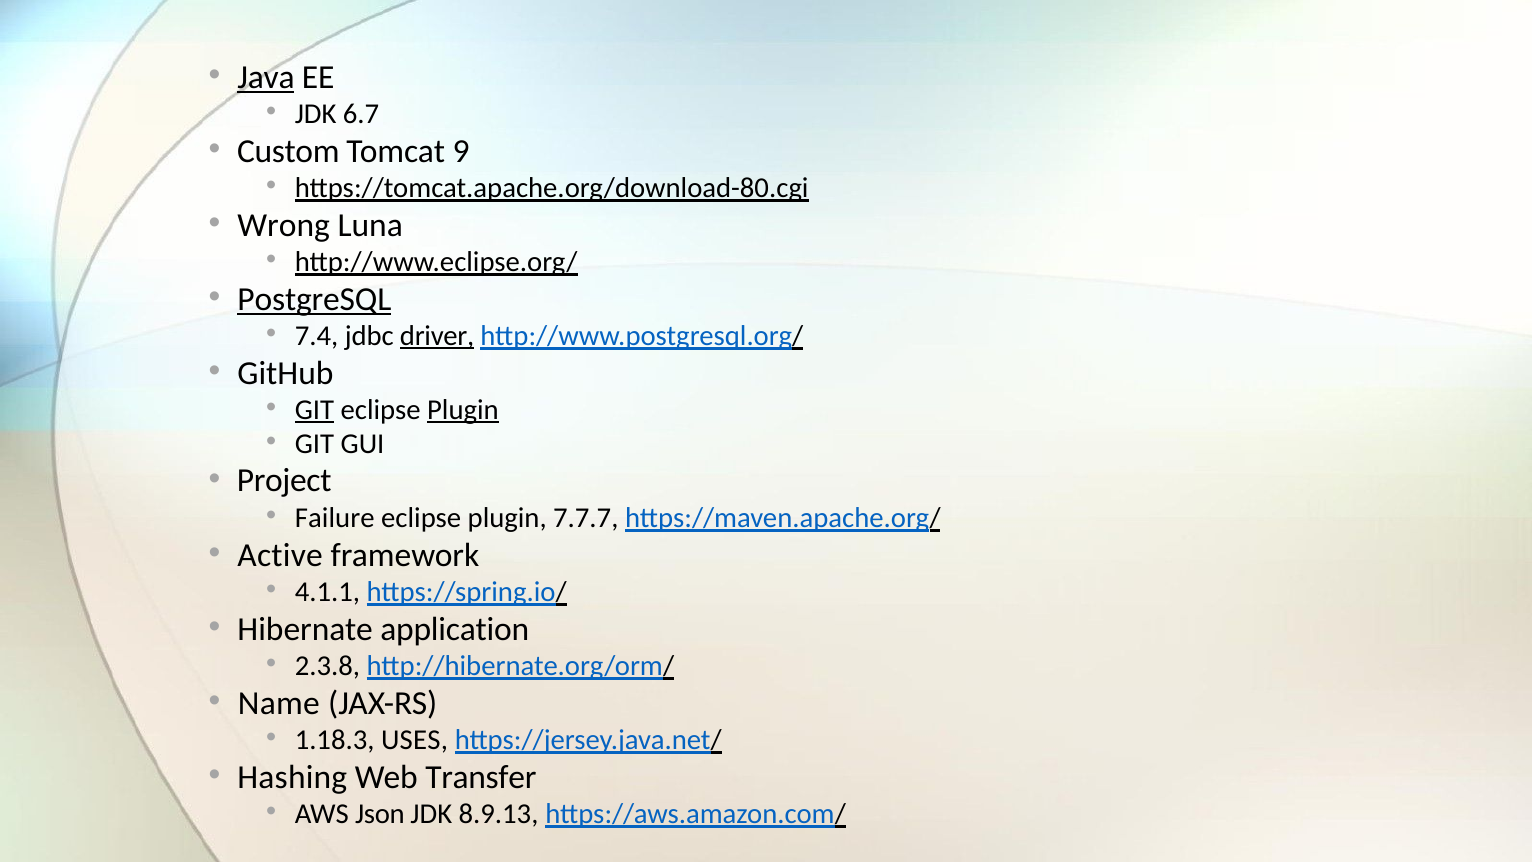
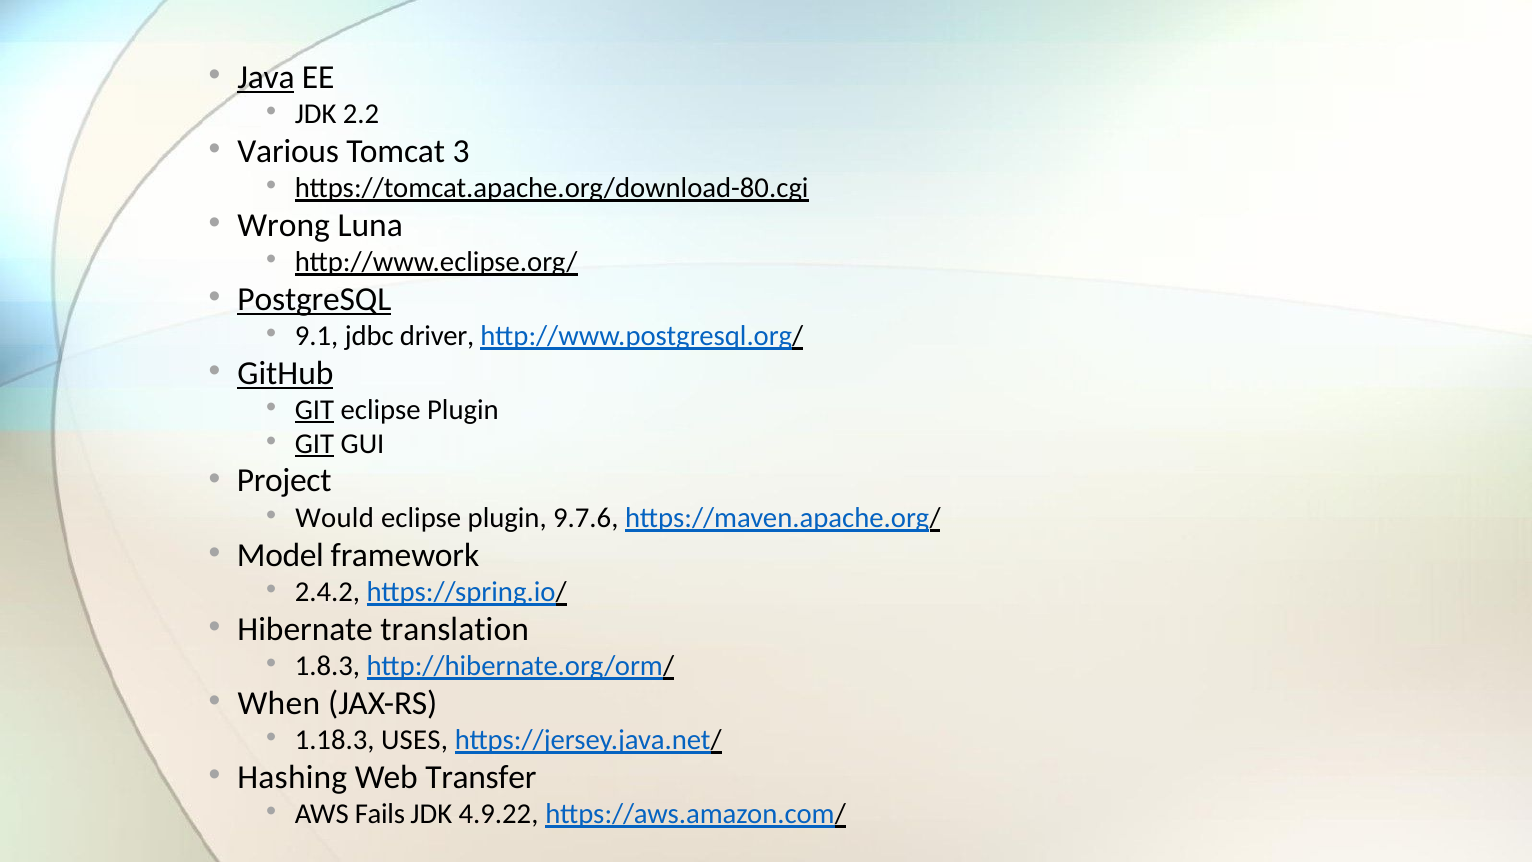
6.7: 6.7 -> 2.2 (361, 114)
Custom: Custom -> Various (288, 151)
9: 9 -> 3 (461, 151)
7.4: 7.4 -> 9.1 (317, 336)
driver underline: present -> none (437, 336)
GitHub underline: none -> present (285, 373)
Plugin underline: present -> none (463, 410)
GIT underline: none -> present (315, 444)
Failure: Failure -> Would (335, 518)
7.7.7: 7.7.7 -> 9.7.6 (586, 518)
Active: Active -> Model (280, 555)
4.1.1: 4.1.1 -> 2.4.2 (327, 592)
application: application -> translation (455, 629)
2.3.8: 2.3.8 -> 1.8.3 (327, 666)
Name: Name -> When (279, 703)
Json: Json -> Fails (380, 814)
8.9.13: 8.9.13 -> 4.9.22 (499, 814)
